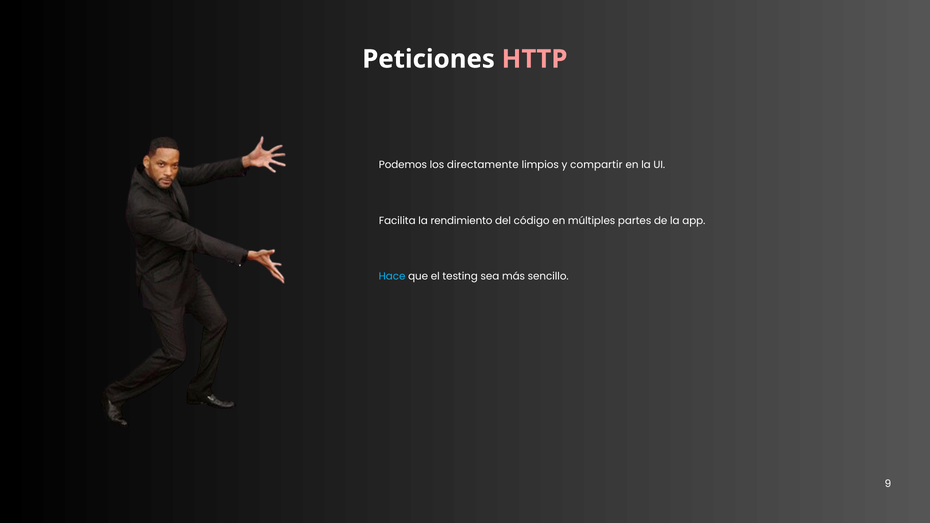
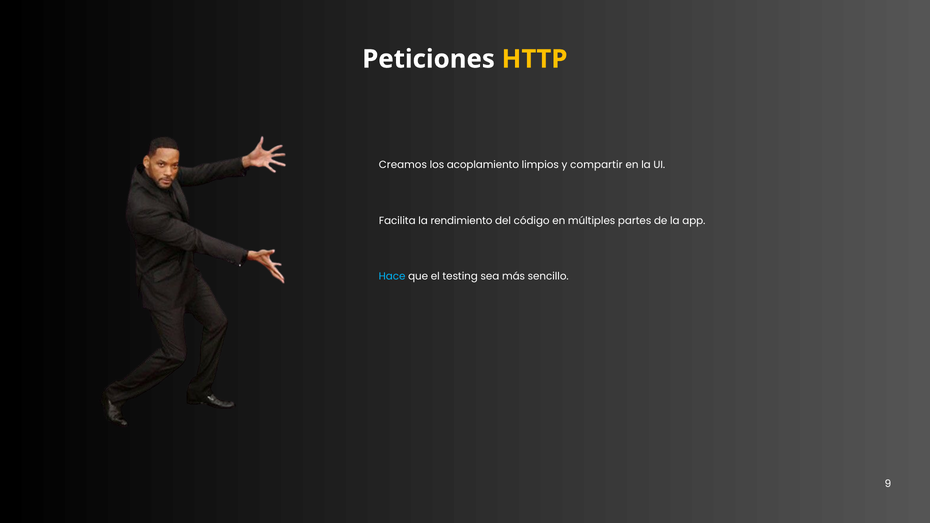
HTTP colour: pink -> yellow (535, 59)
Podemos: Podemos -> Creamos (403, 165)
directamente: directamente -> acoplamiento (483, 165)
